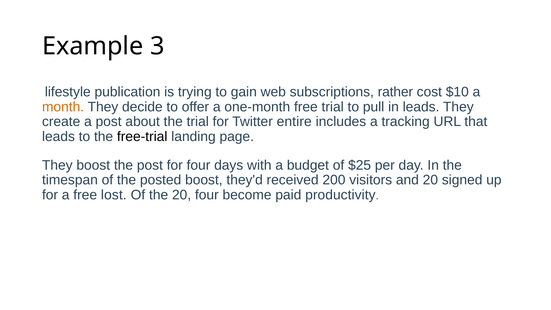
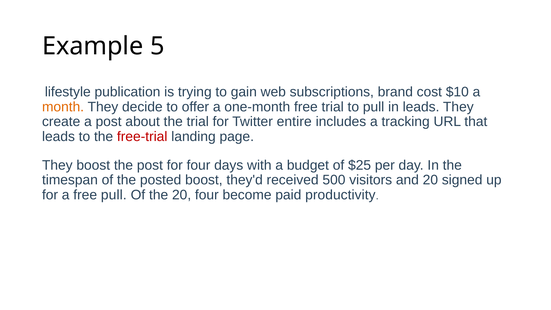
3: 3 -> 5 (157, 46)
rather: rather -> brand (395, 92)
free-trial colour: black -> red (142, 137)
200: 200 -> 500 (334, 180)
free lost: lost -> pull (114, 195)
